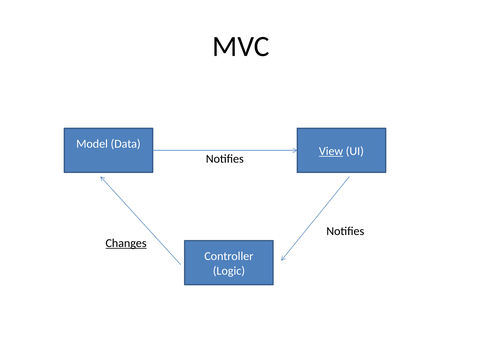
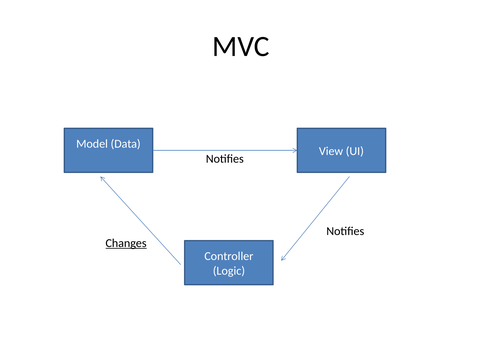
View underline: present -> none (331, 151)
